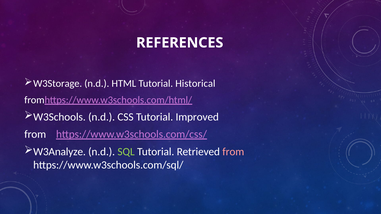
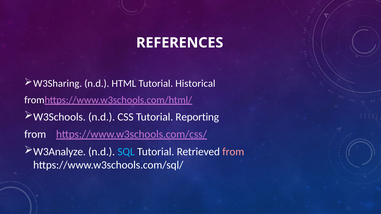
W3Storage: W3Storage -> W3Sharing (58, 84)
Improved: Improved -> Reporting (197, 117)
SQL colour: light green -> light blue (126, 152)
